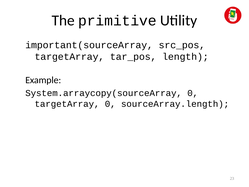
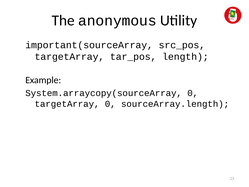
primitive: primitive -> anonymous (117, 21)
